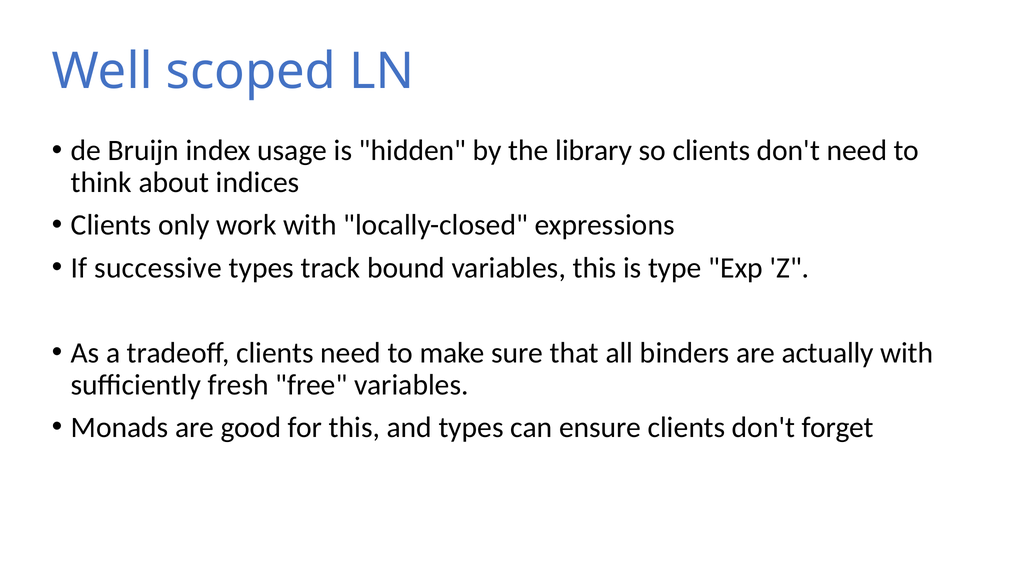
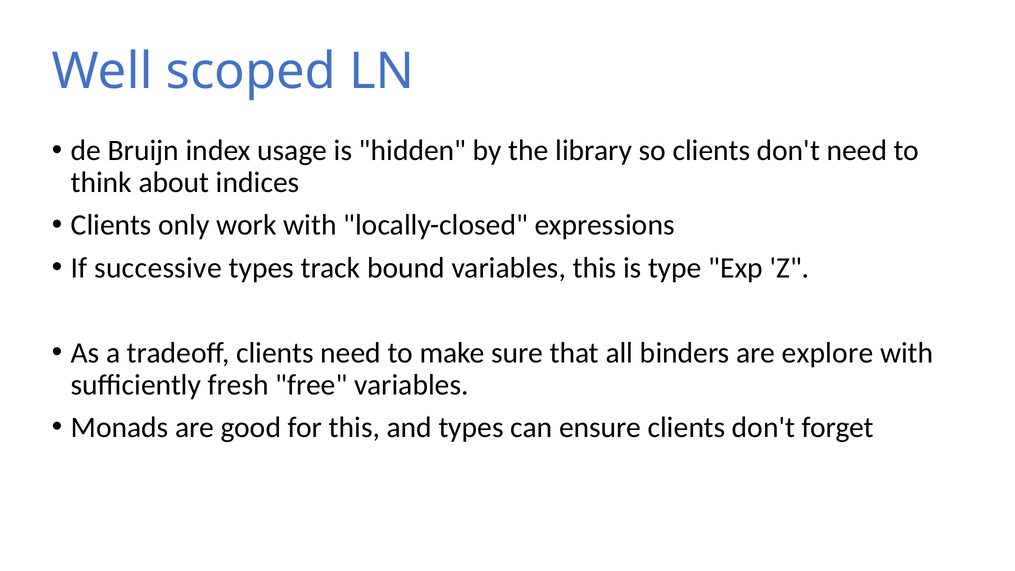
actually: actually -> explore (827, 353)
